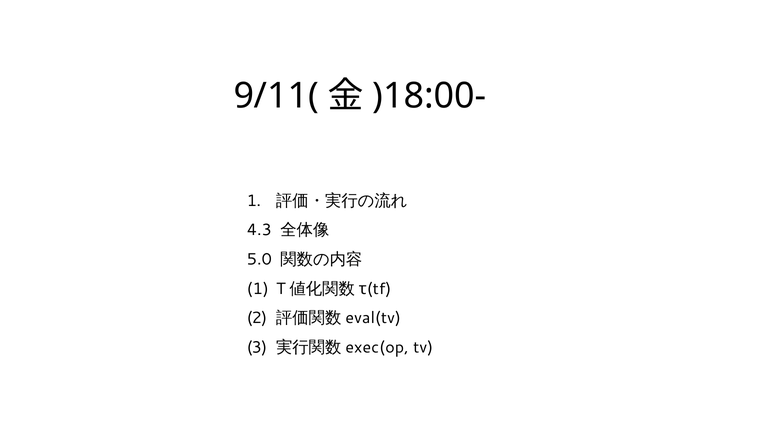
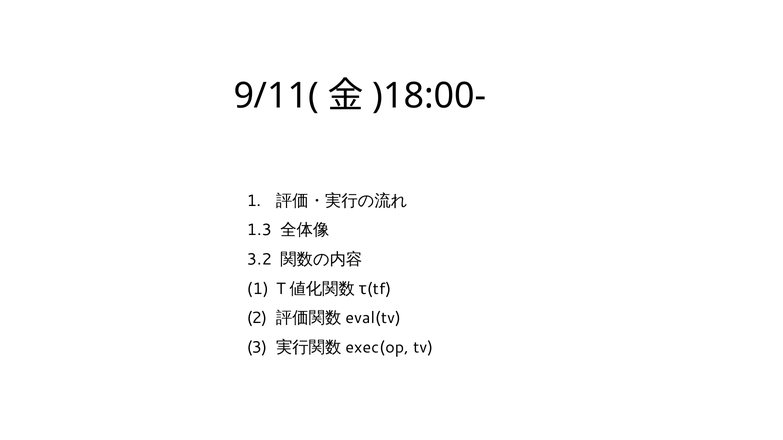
4.3: 4.3 -> 1.3 (259, 230)
5.0: 5.0 -> 3.2 (259, 260)
